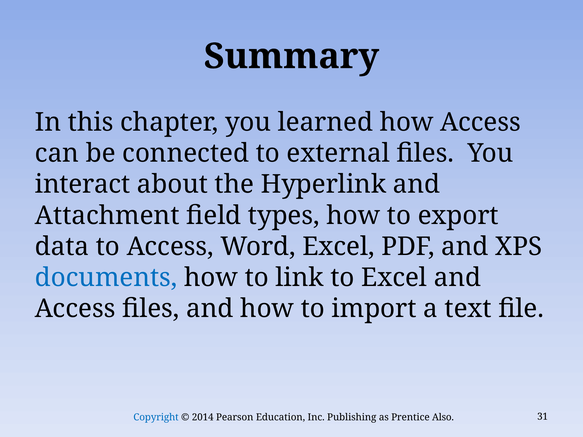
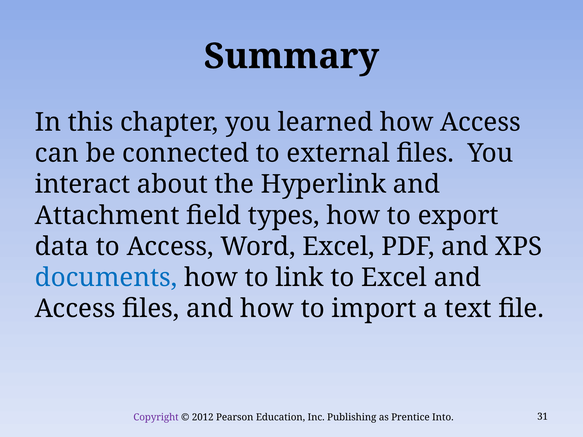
Copyright colour: blue -> purple (156, 418)
2014: 2014 -> 2012 (203, 418)
Also: Also -> Into (443, 418)
